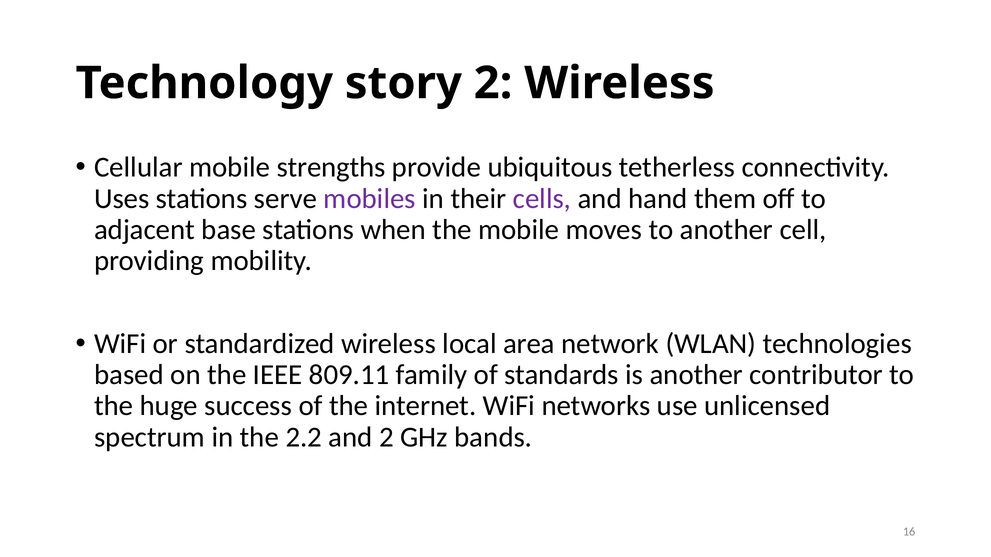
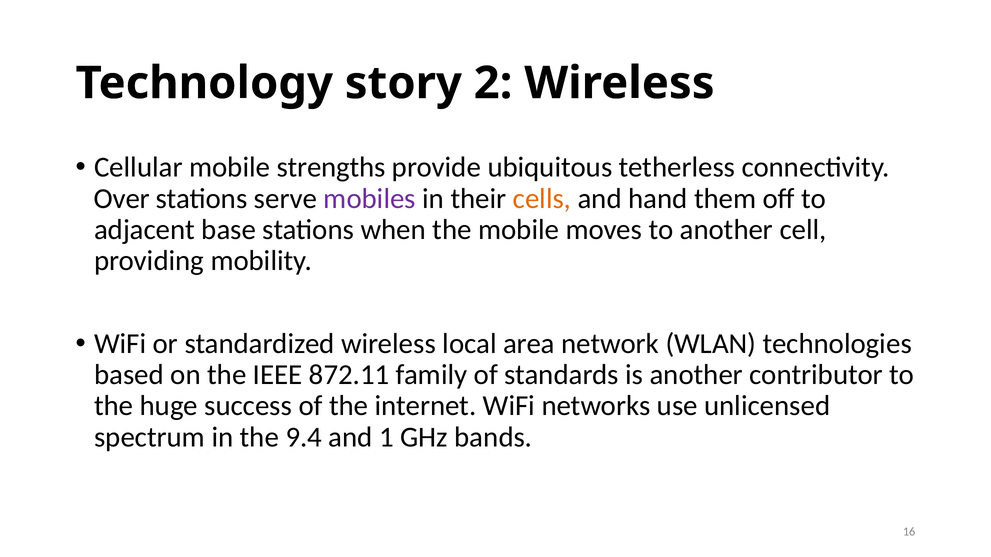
Uses: Uses -> Over (122, 199)
cells colour: purple -> orange (542, 199)
809.11: 809.11 -> 872.11 (349, 375)
2.2: 2.2 -> 9.4 (304, 437)
and 2: 2 -> 1 (386, 437)
